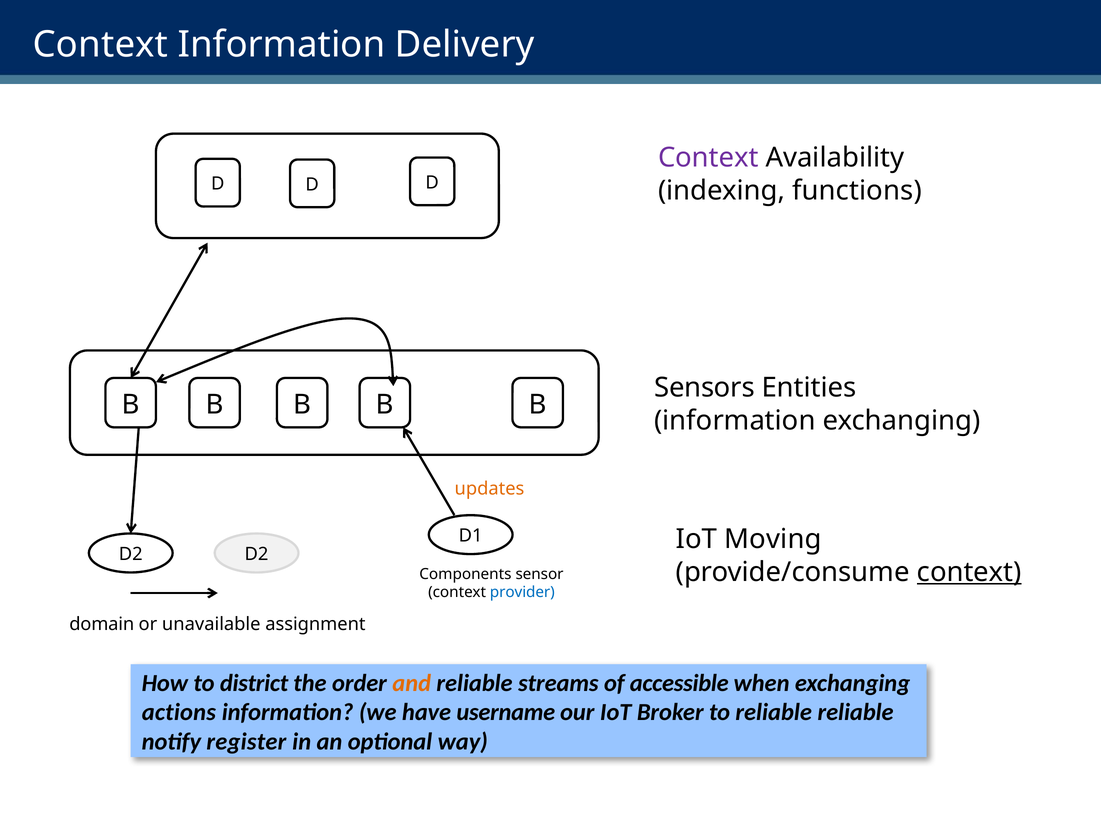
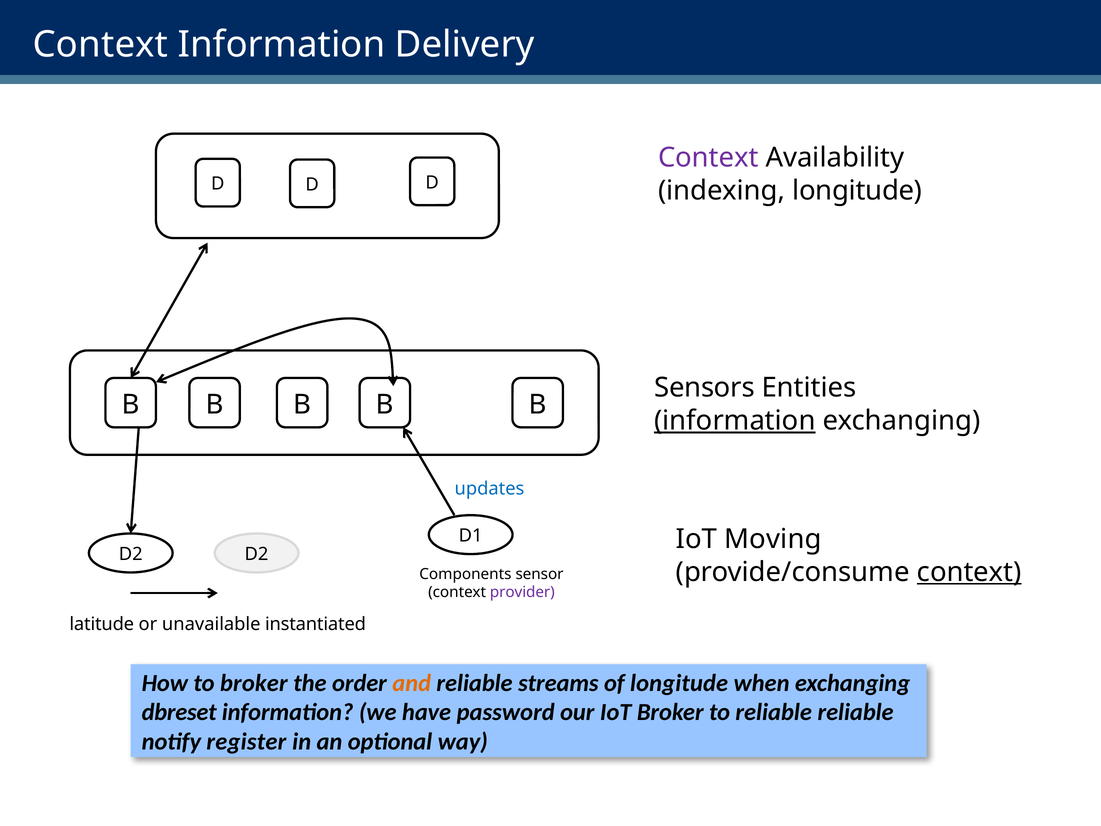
indexing functions: functions -> longitude (857, 191)
information underline: none -> present (735, 420)
updates colour: orange -> blue (489, 489)
provider colour: blue -> purple (522, 592)
domain: domain -> latitude (102, 624)
assignment: assignment -> instantiated (315, 624)
to district: district -> broker (254, 683)
of accessible: accessible -> longitude (679, 683)
actions: actions -> dbreset (179, 712)
username: username -> password (506, 712)
